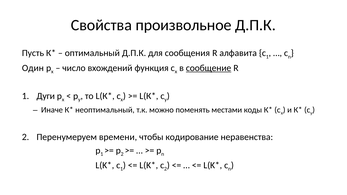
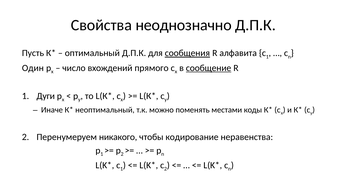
произвольное: произвольное -> неоднозначно (184, 25)
сообщения underline: none -> present (187, 53)
функция: функция -> прямого (152, 68)
времени: времени -> никакого (118, 137)
